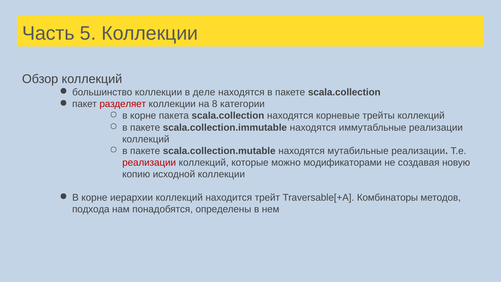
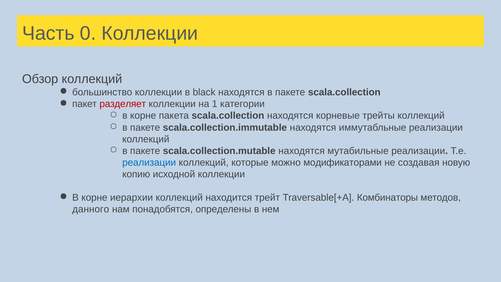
5: 5 -> 0 (88, 33)
деле: деле -> black (204, 92)
8: 8 -> 1 (215, 104)
реализации colour: red -> blue (149, 162)
подхода: подхода -> данного (91, 209)
